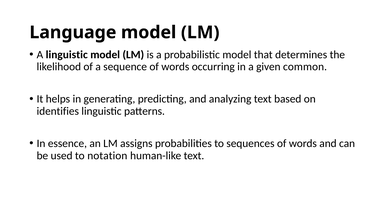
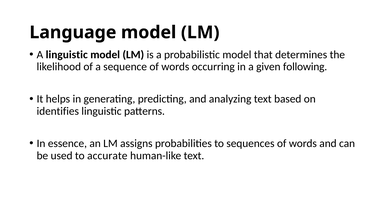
common: common -> following (305, 67)
notation: notation -> accurate (107, 156)
